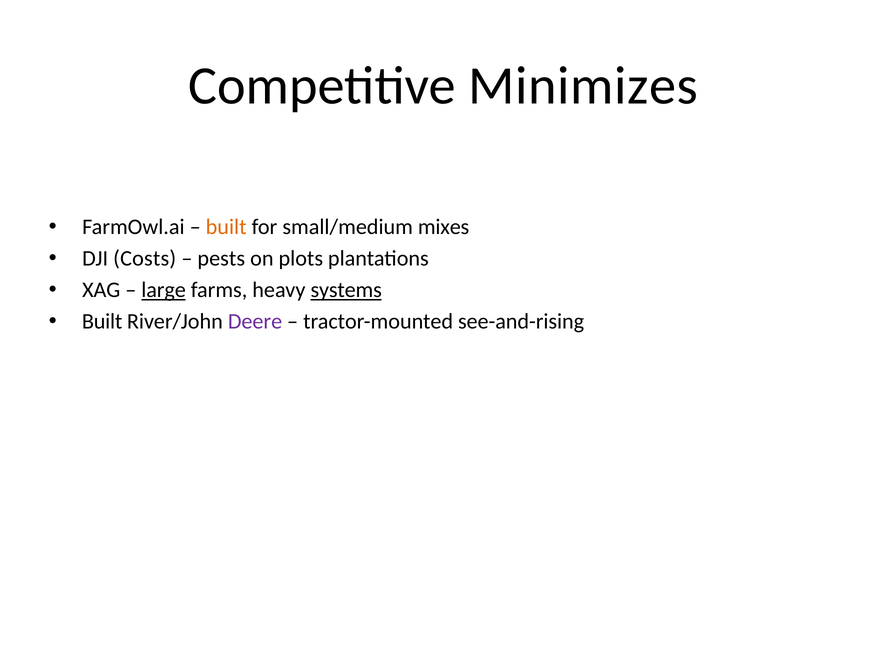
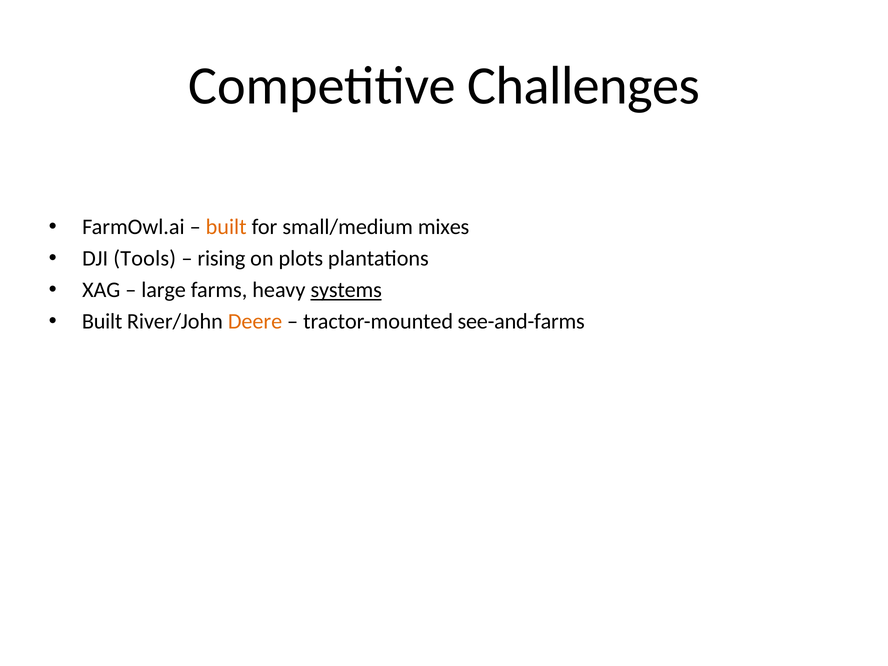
Minimizes: Minimizes -> Challenges (584, 86)
Costs: Costs -> Tools (145, 259)
pests: pests -> rising (221, 259)
large underline: present -> none (164, 290)
Deere colour: purple -> orange (255, 322)
see-and-rising: see-and-rising -> see-and-farms (521, 322)
